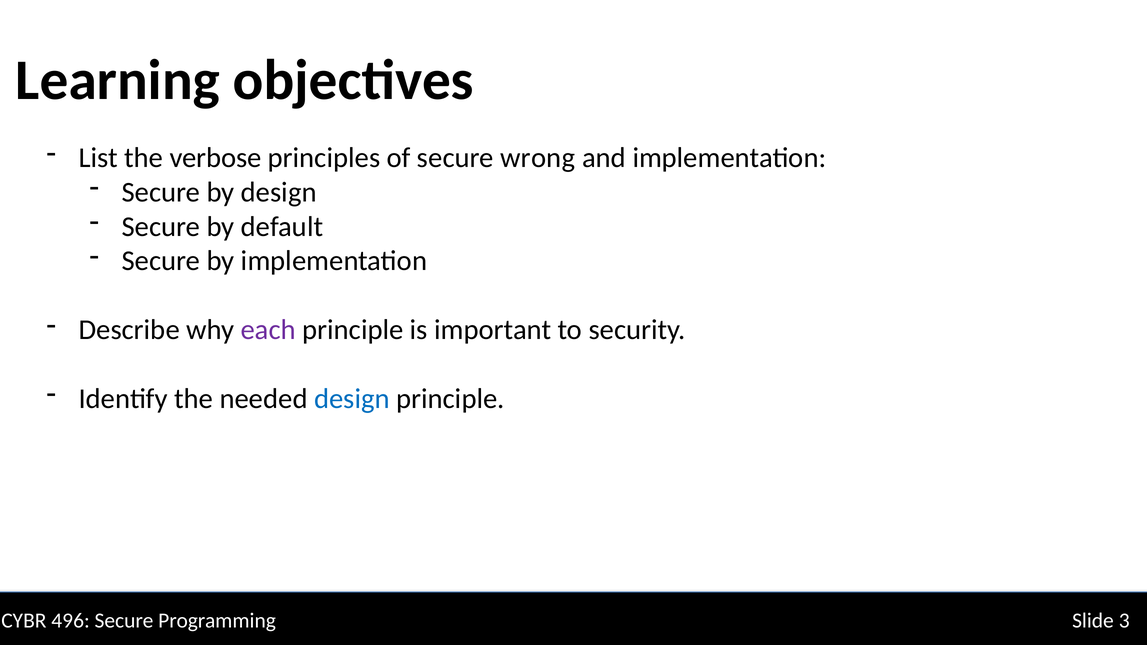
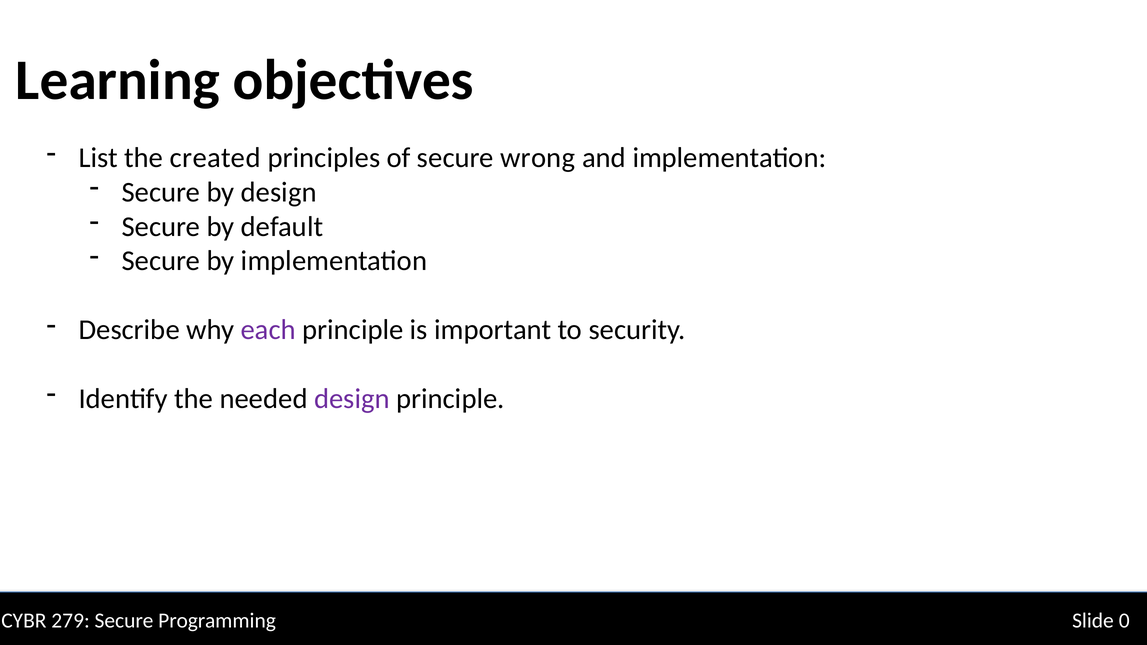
verbose: verbose -> created (215, 158)
design colour: blue -> purple (352, 399)
496: 496 -> 279 (71, 621)
3: 3 -> 0 (1124, 621)
